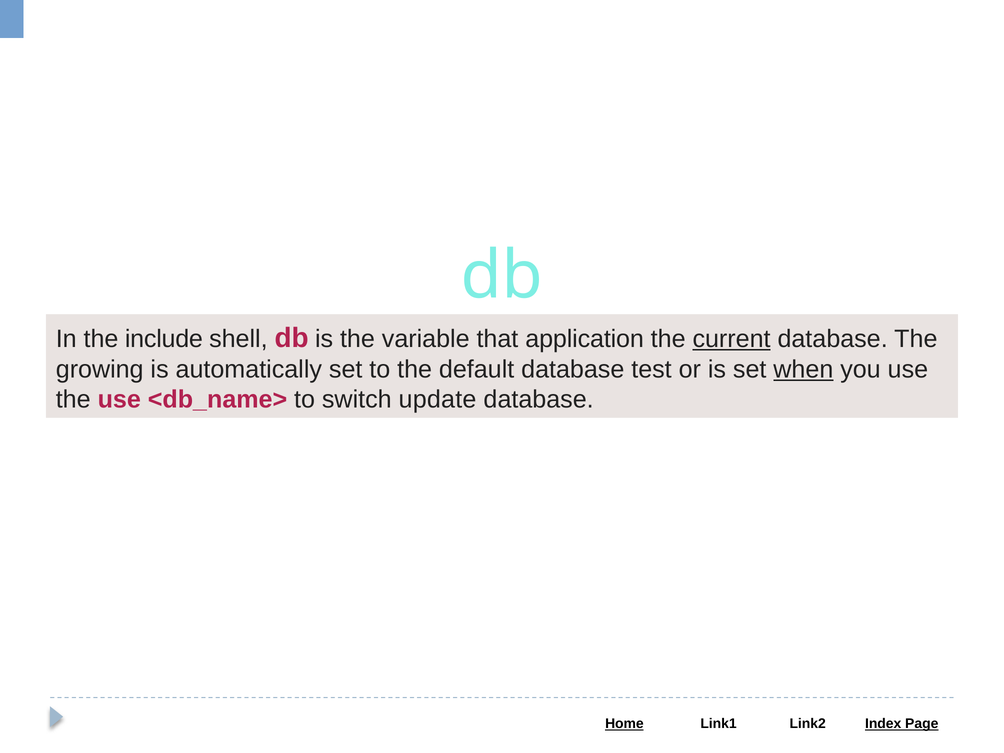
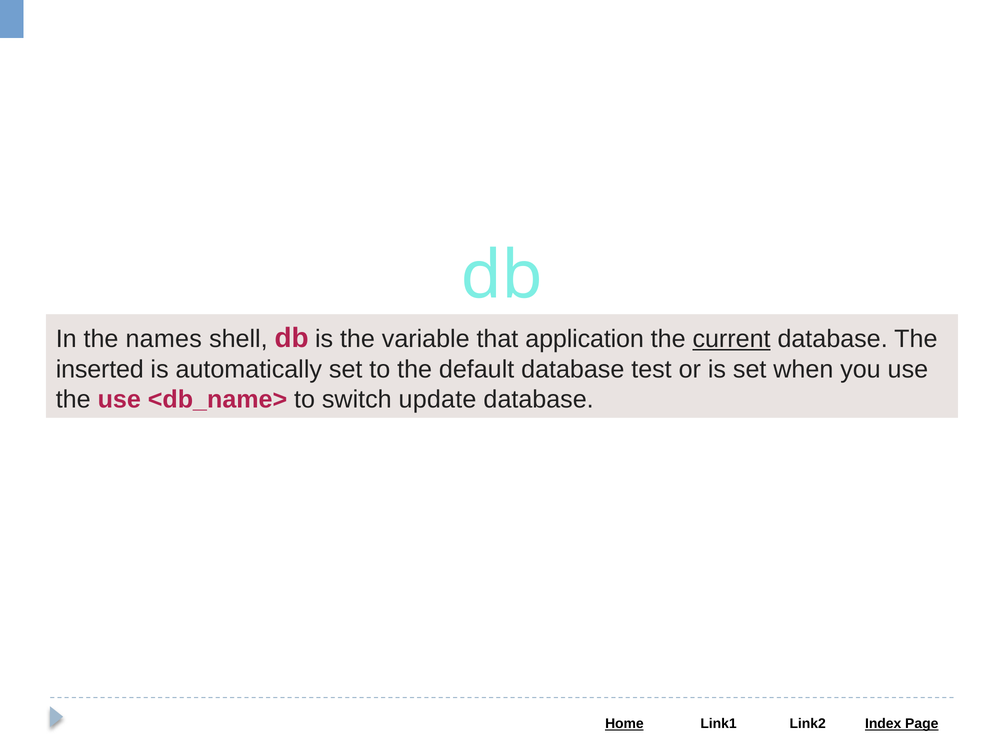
include: include -> names (164, 339)
growing: growing -> inserted (100, 369)
when underline: present -> none (803, 369)
